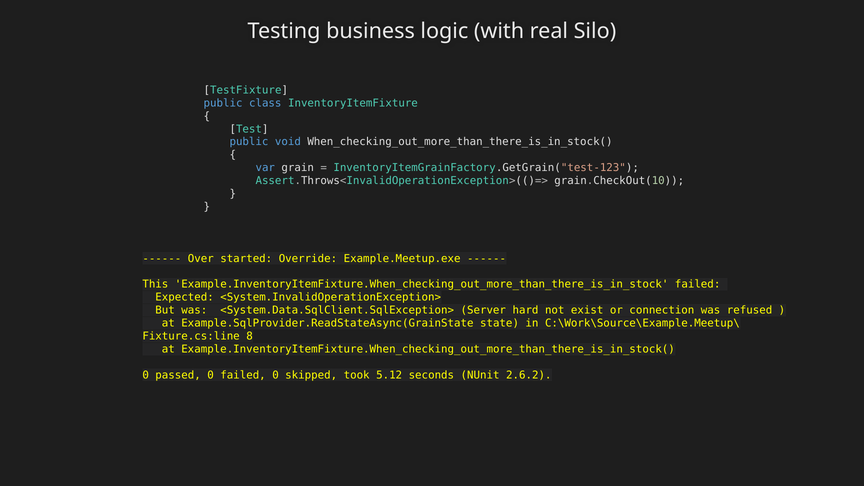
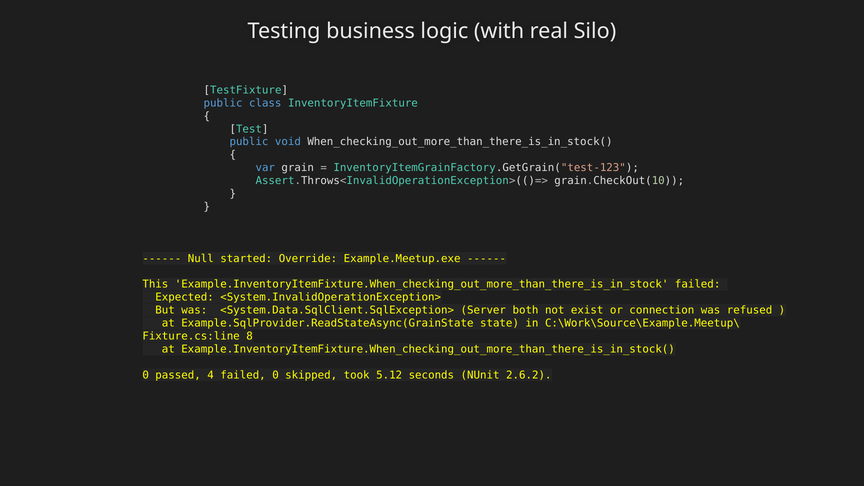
Over: Over -> Null (201, 258)
hard: hard -> both (526, 310)
passed 0: 0 -> 4 (211, 375)
